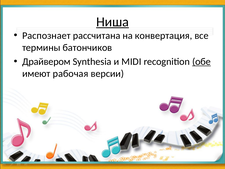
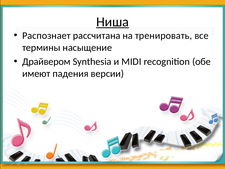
конвертация: конвертация -> тренировать (164, 35)
батончиков: батончиков -> насыщение (87, 48)
обе underline: present -> none (201, 62)
рабочая: рабочая -> падения (71, 74)
